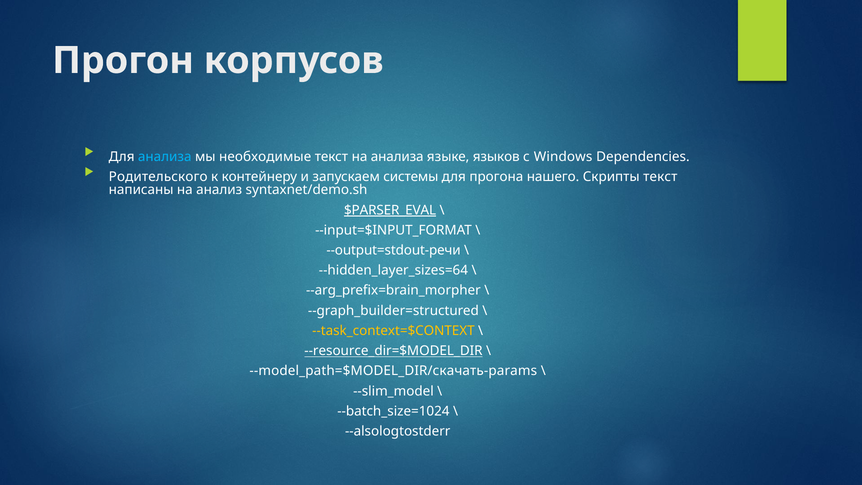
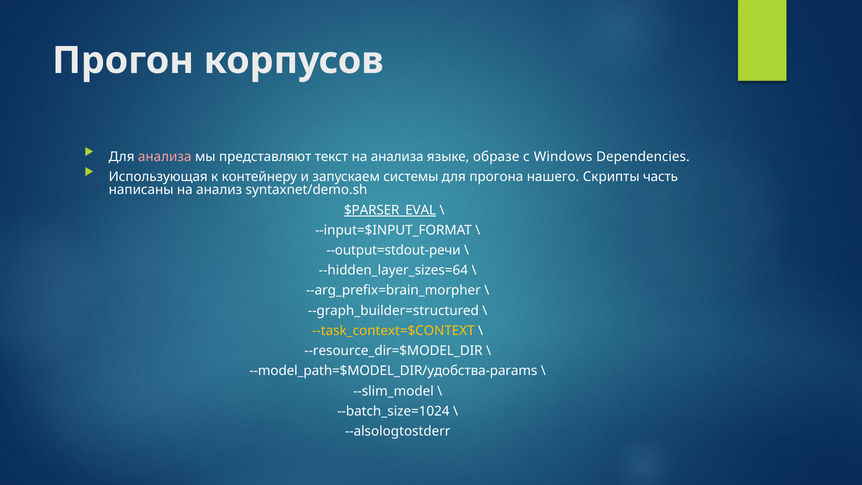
анализа colour: light blue -> pink (165, 157)
необходимые: необходимые -> представляют (265, 157)
языков: языков -> образе (496, 157)
Родительского: Родительского -> Использующая (158, 177)
Скрипты текст: текст -> часть (660, 177)
--resource_dir=$MODEL_DIR underline: present -> none (393, 351)
--model_path=$MODEL_DIR/скачать-params: --model_path=$MODEL_DIR/скачать-params -> --model_path=$MODEL_DIR/удобства-params (393, 371)
